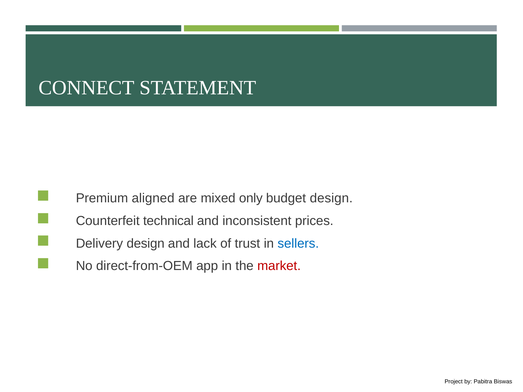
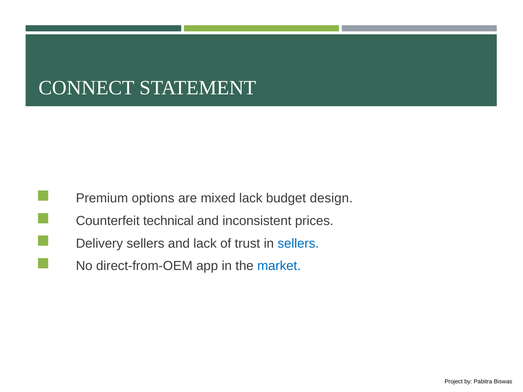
aligned: aligned -> options (153, 198)
mixed only: only -> lack (251, 198)
Delivery design: design -> sellers (146, 244)
market colour: red -> blue (279, 266)
